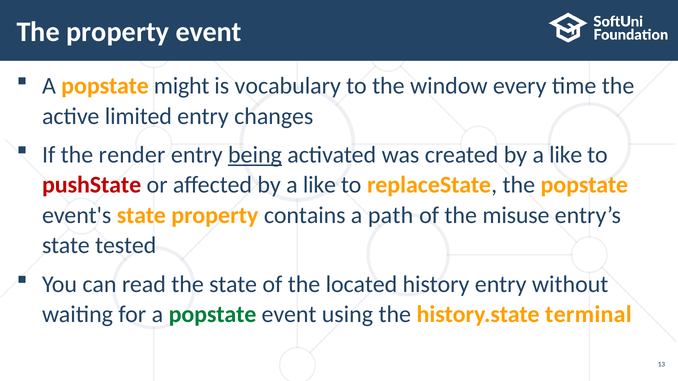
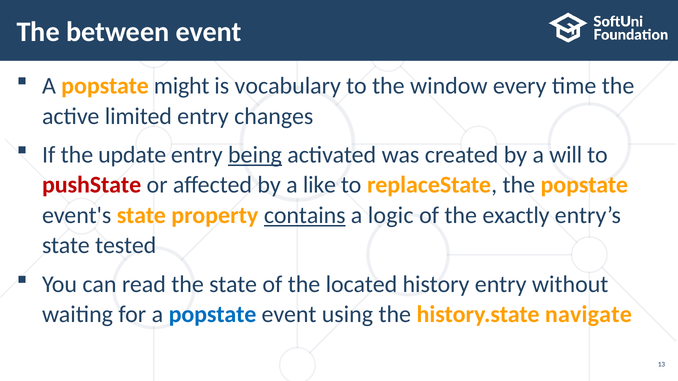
The property: property -> between (118, 32)
render: render -> update (132, 155)
created by a like: like -> will (566, 155)
contains underline: none -> present (305, 215)
path: path -> logic (391, 215)
misuse: misuse -> exactly (516, 215)
popstate colour: green -> blue (213, 315)
terminal: terminal -> navigate (588, 315)
